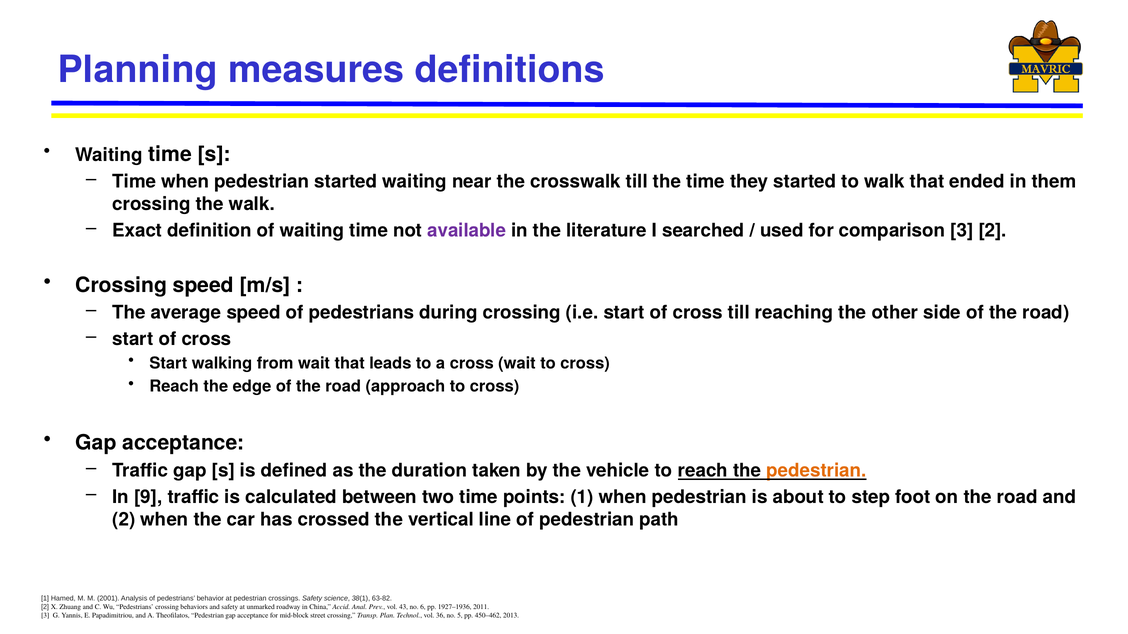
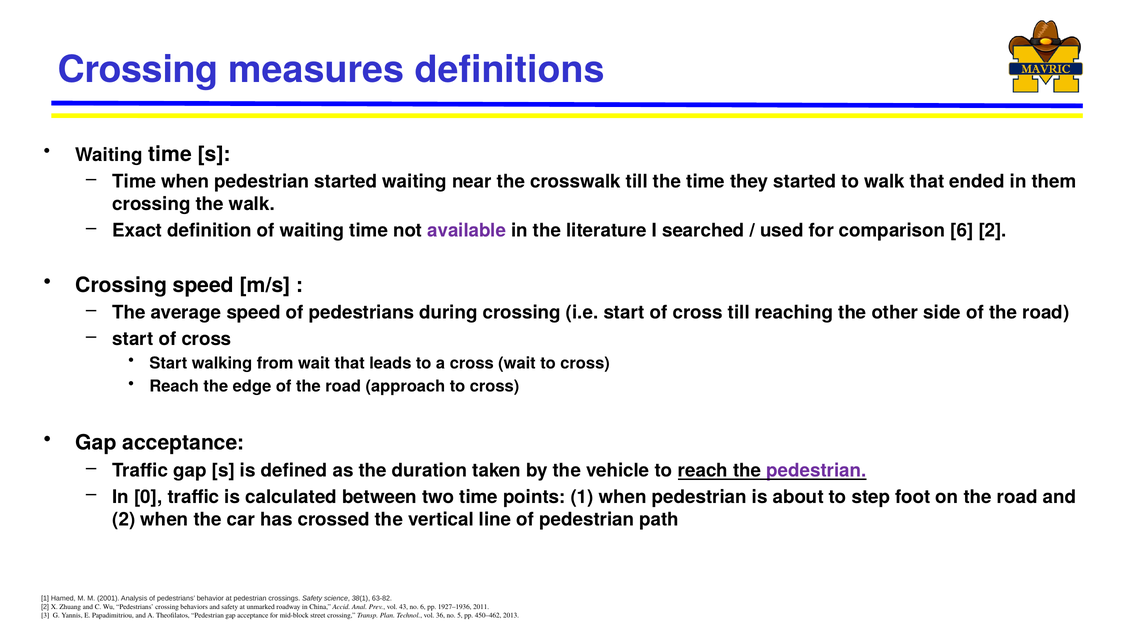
Planning: Planning -> Crossing (138, 70)
comparison 3: 3 -> 6 (962, 231)
pedestrian colour: orange -> purple (816, 471)
9: 9 -> 0 (148, 497)
